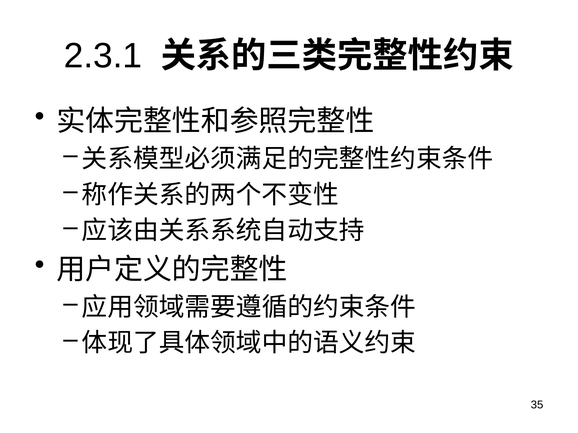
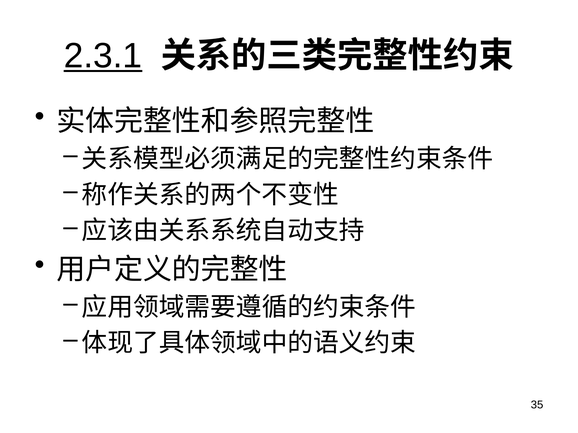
2.3.1 underline: none -> present (103, 56)
